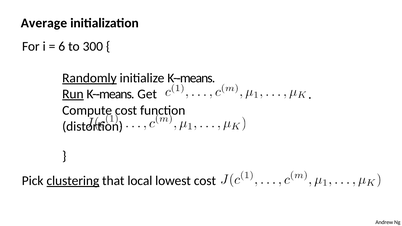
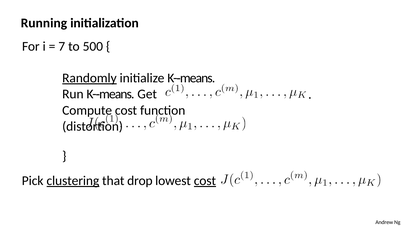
Average: Average -> Running (44, 23)
6: 6 -> 7 (62, 46)
300: 300 -> 500 (93, 46)
Run underline: present -> none (73, 94)
local: local -> drop (140, 181)
cost underline: none -> present (205, 181)
